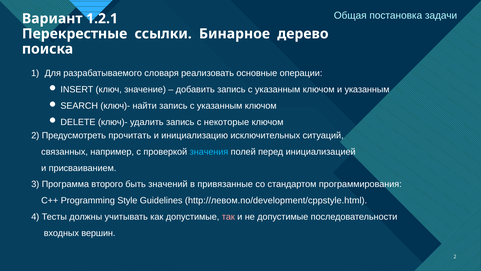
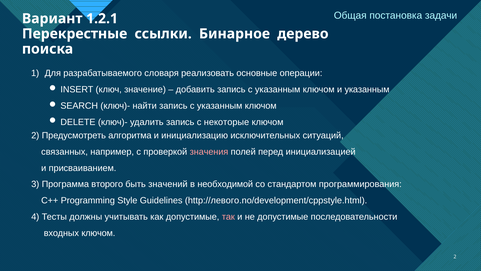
прочитать: прочитать -> алгоритма (130, 135)
значения colour: light blue -> pink (209, 152)
привязанные: привязанные -> необходимой (225, 184)
http://левом.no/development/cppstyle.html: http://левом.no/development/cppstyle.html -> http://левого.no/development/cppstyle.html (276, 200)
входных вершин: вершин -> ключом (98, 233)
